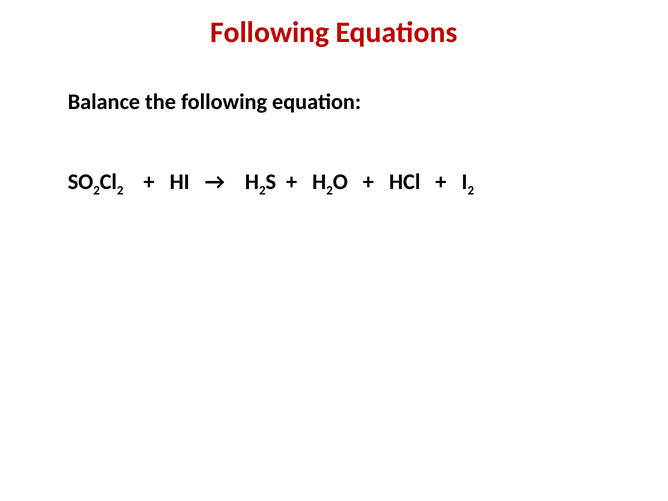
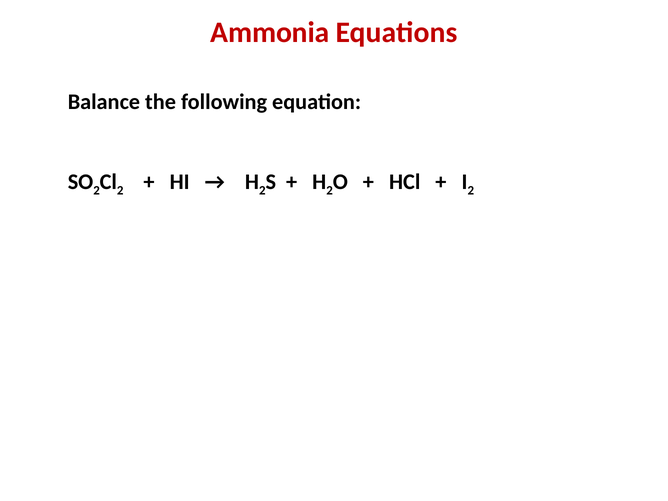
Following: Following -> Ammonia (270, 33)
